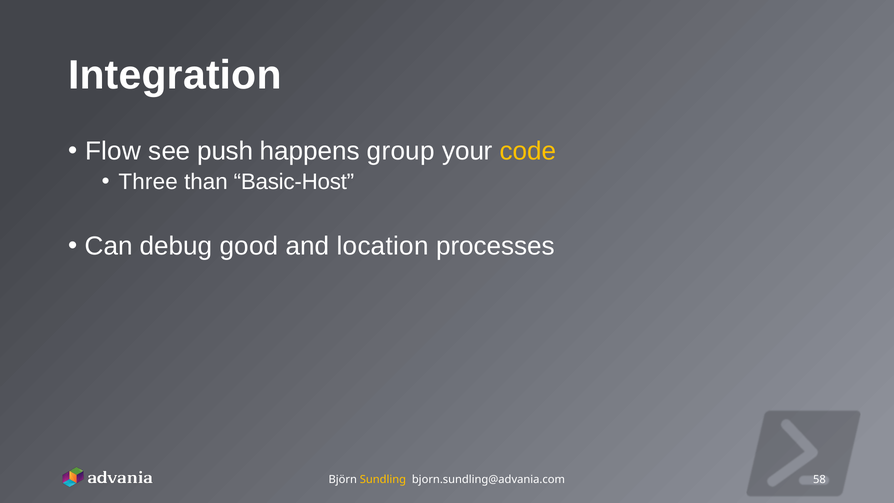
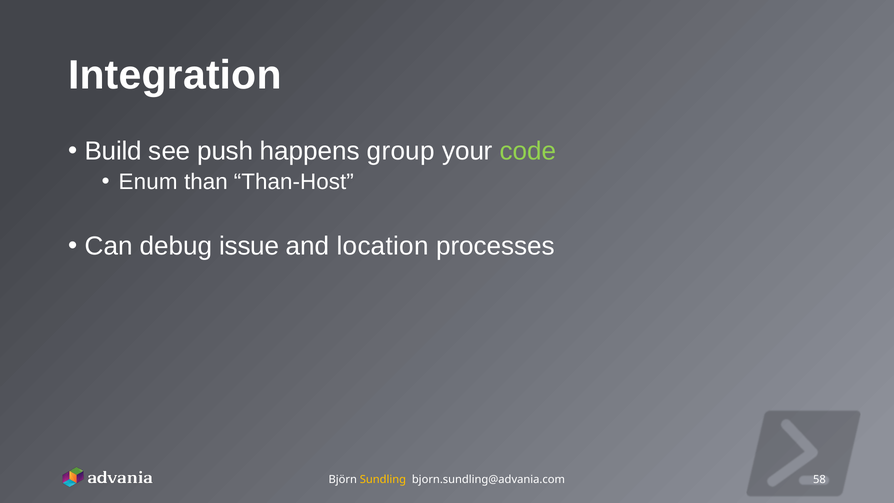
Flow: Flow -> Build (113, 151)
code colour: yellow -> light green (528, 151)
Three: Three -> Enum (148, 182)
Basic-Host: Basic-Host -> Than-Host (294, 182)
good: good -> issue (249, 246)
